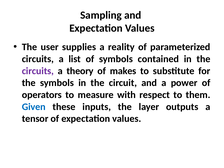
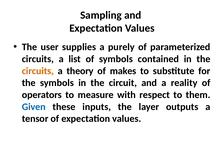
reality: reality -> purely (121, 47)
circuits colour: purple -> orange (38, 71)
power: power -> reality (184, 83)
